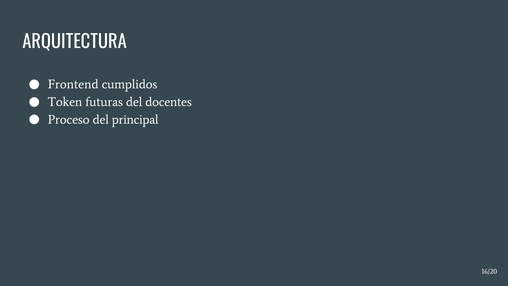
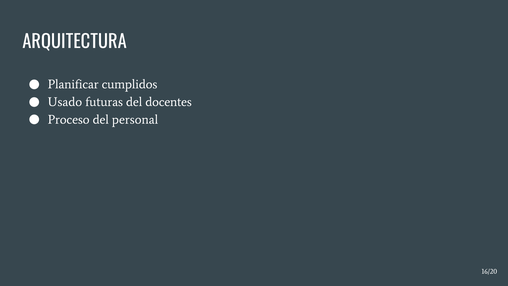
Frontend: Frontend -> Planificar (73, 84)
Token: Token -> Usado (65, 102)
principal: principal -> personal (135, 119)
